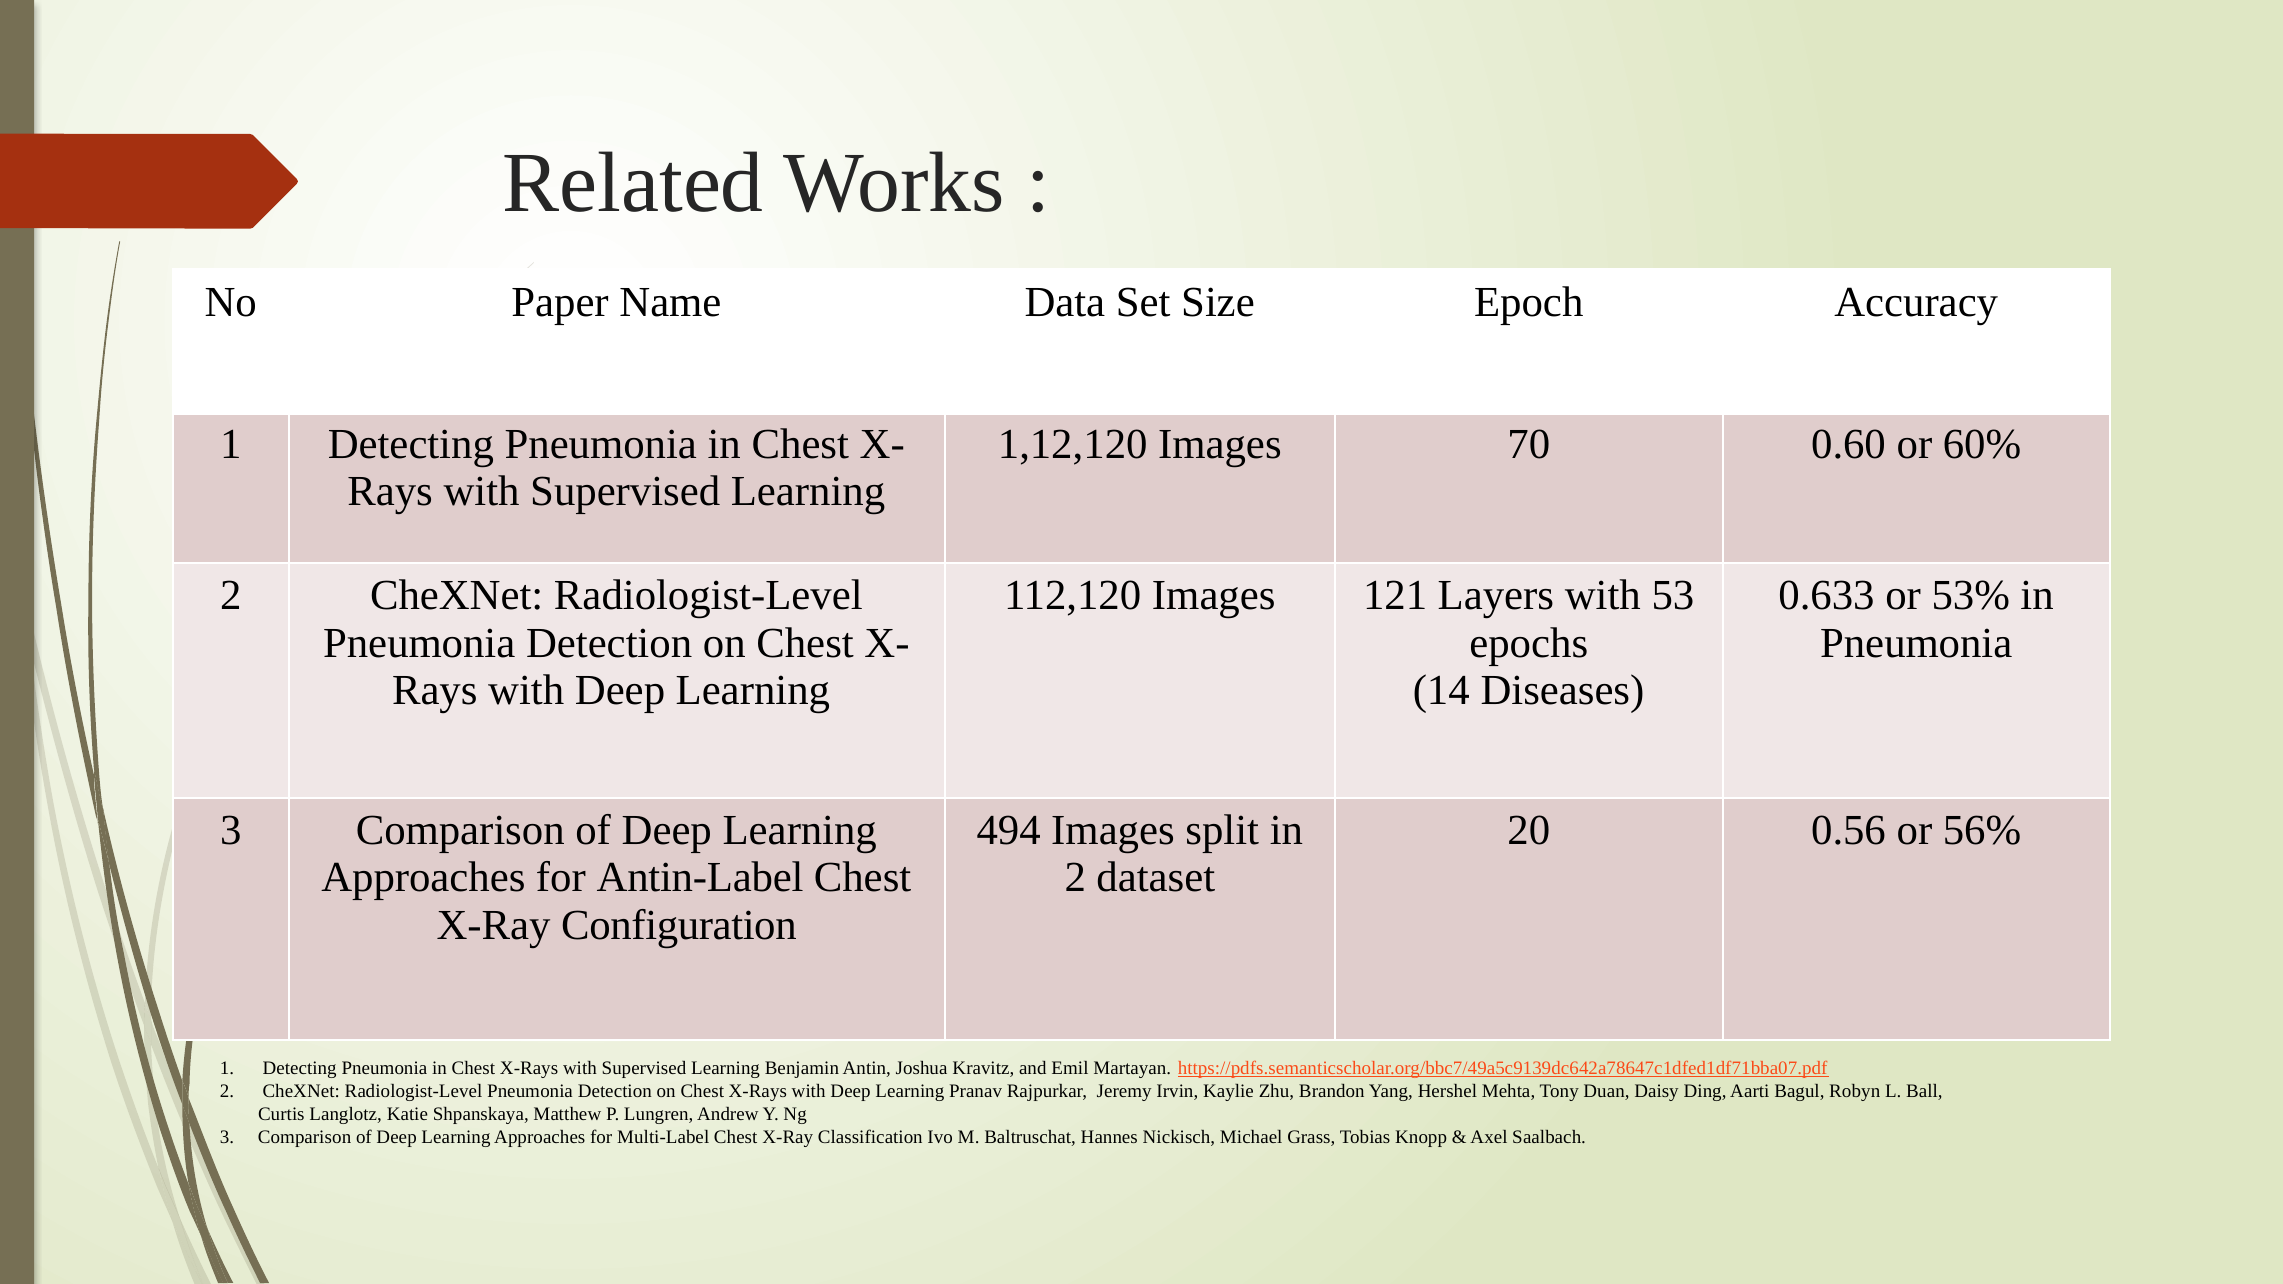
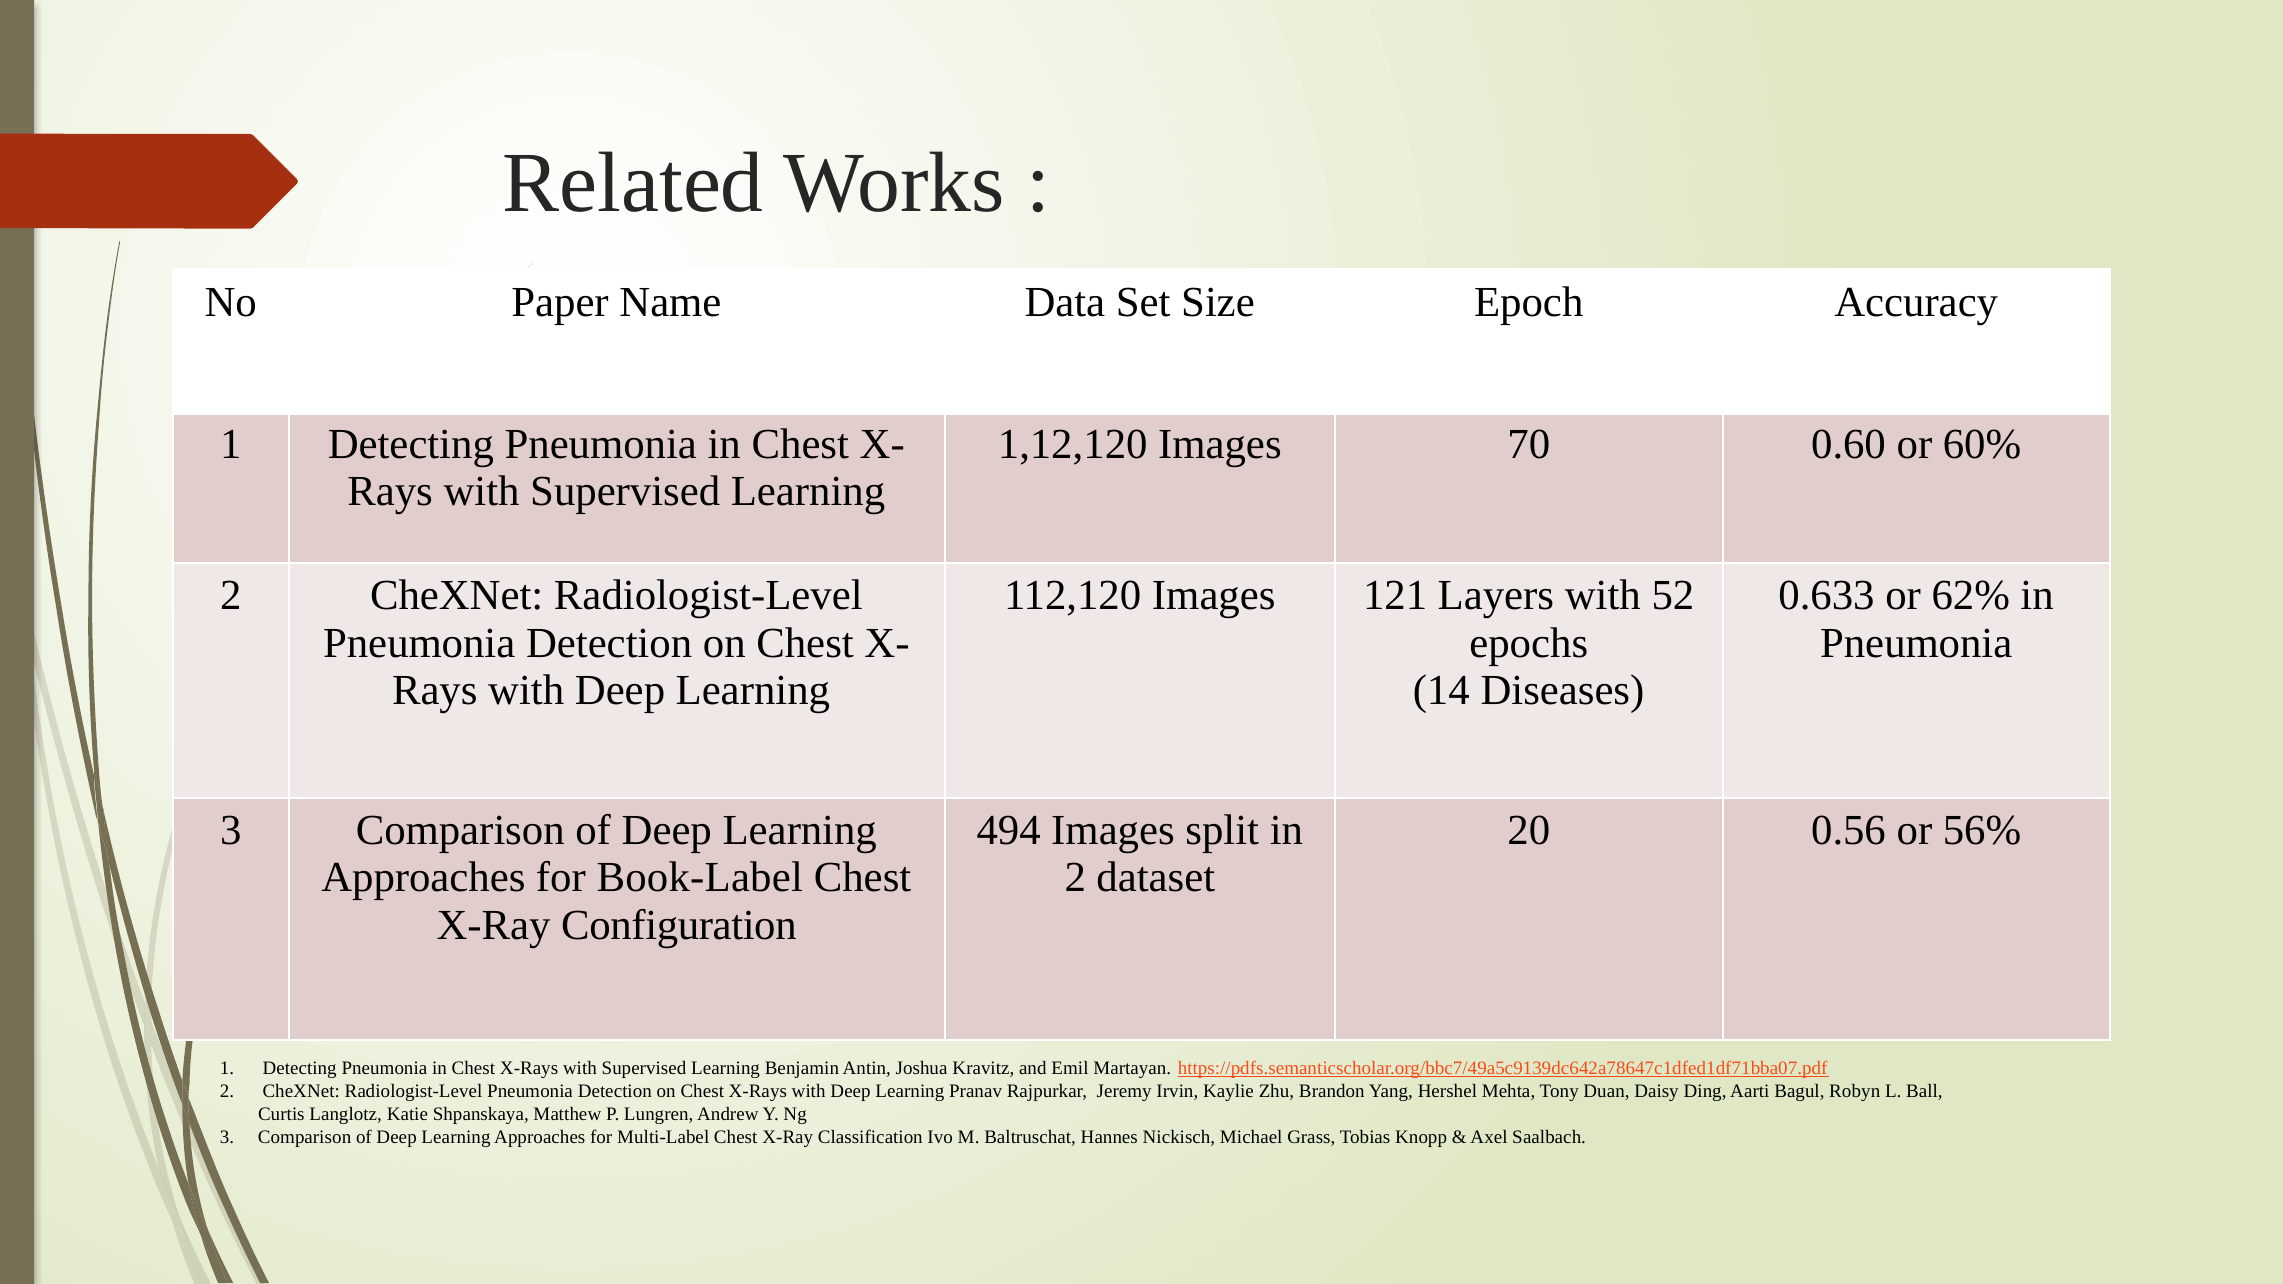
53: 53 -> 52 (1673, 596)
53%: 53% -> 62% (1971, 596)
Antin-Label: Antin-Label -> Book-Label (700, 878)
